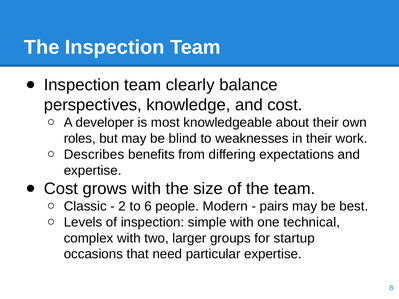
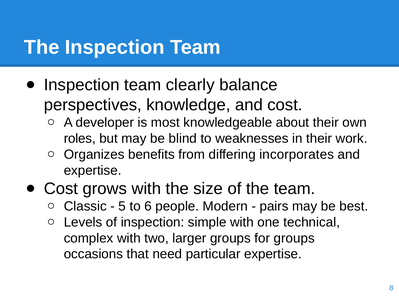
Describes: Describes -> Organizes (94, 155)
expectations: expectations -> incorporates (297, 155)
2: 2 -> 5 (122, 206)
for startup: startup -> groups (294, 238)
